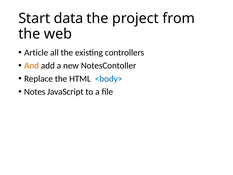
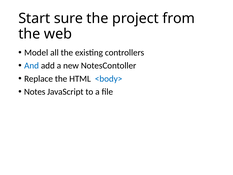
data: data -> sure (68, 18)
Article: Article -> Model (36, 53)
And colour: orange -> blue (32, 66)
